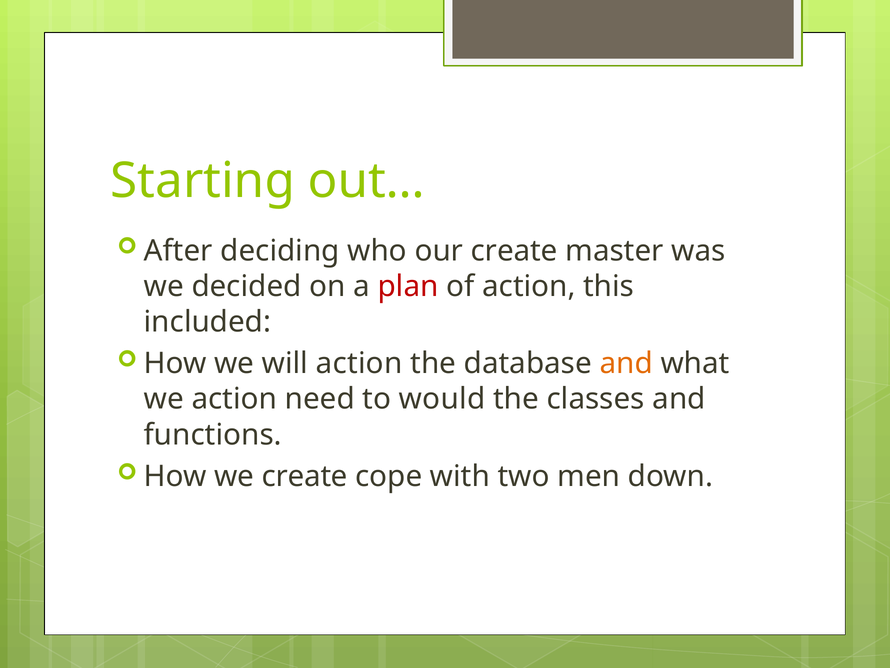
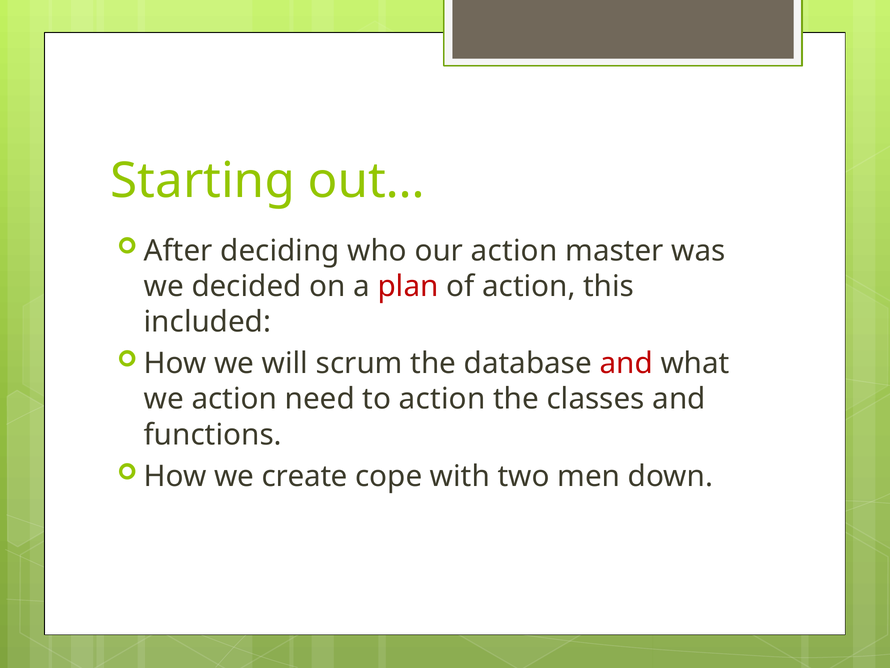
our create: create -> action (514, 251)
will action: action -> scrum (359, 363)
and colour: orange -> red (626, 363)
to would: would -> action (442, 399)
